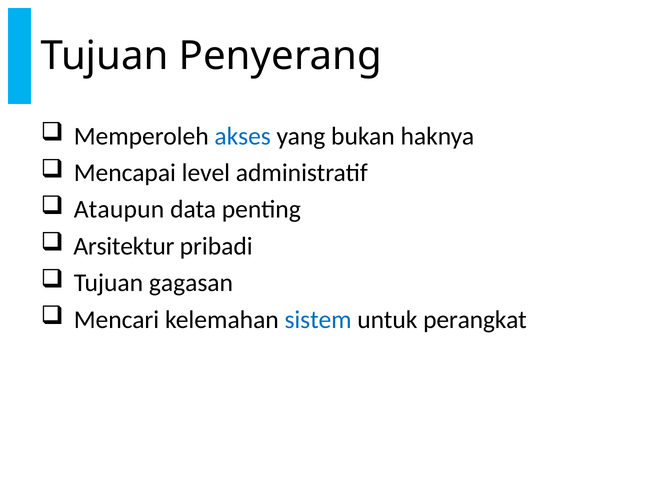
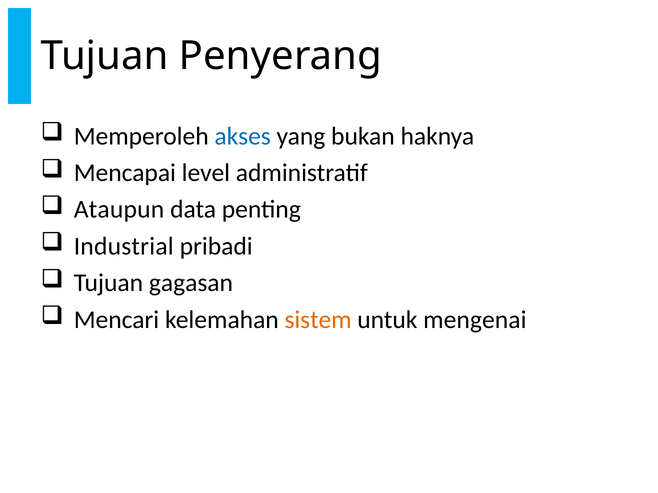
Arsitektur: Arsitektur -> Industrial (124, 246)
sistem colour: blue -> orange (318, 320)
perangkat: perangkat -> mengenai (475, 320)
